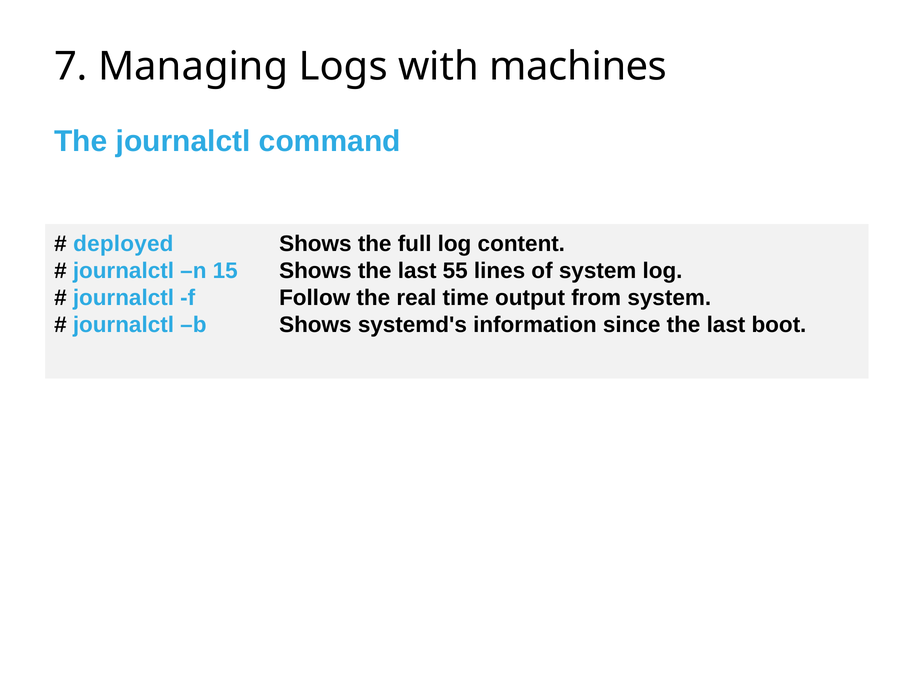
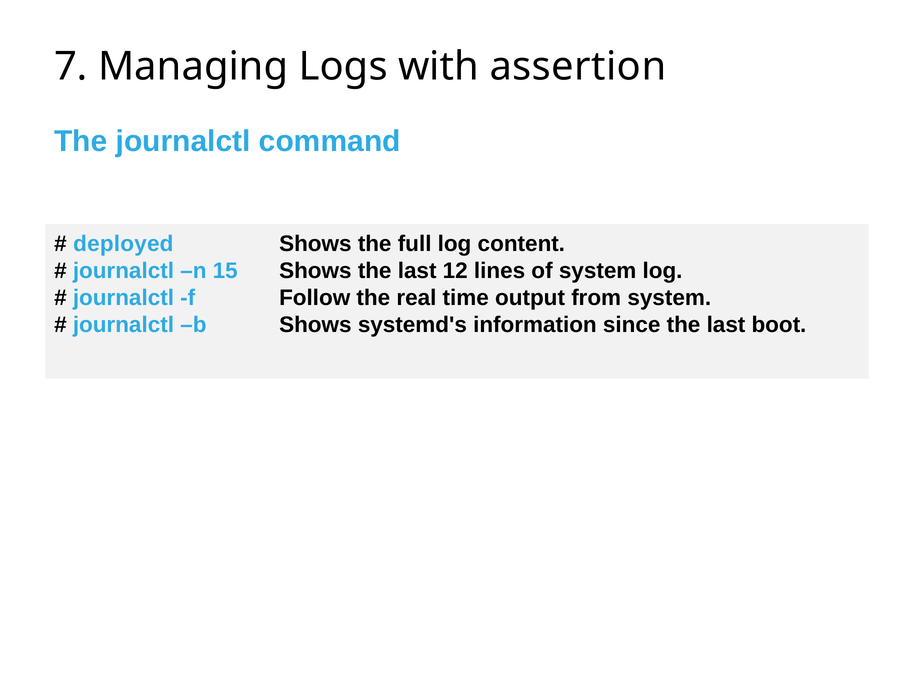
machines: machines -> assertion (578, 67)
55: 55 -> 12 (455, 271)
